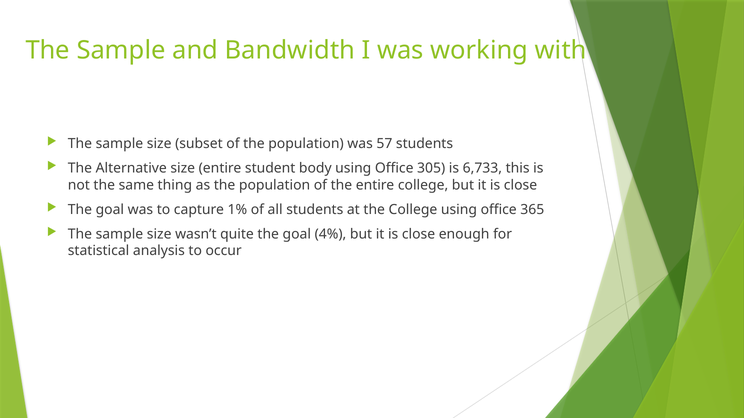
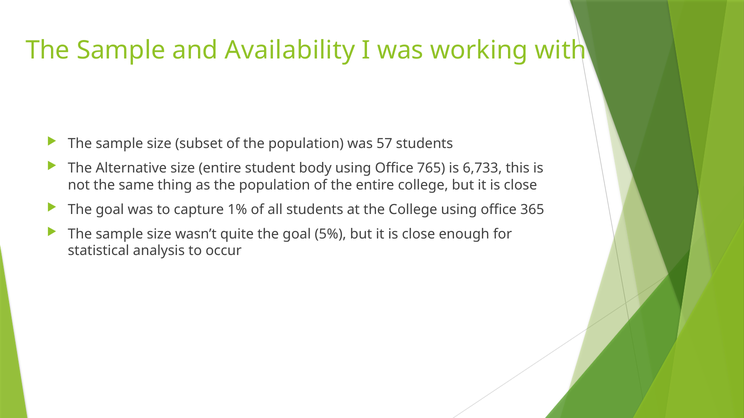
Bandwidth: Bandwidth -> Availability (290, 51)
305: 305 -> 765 (431, 168)
4%: 4% -> 5% (330, 234)
